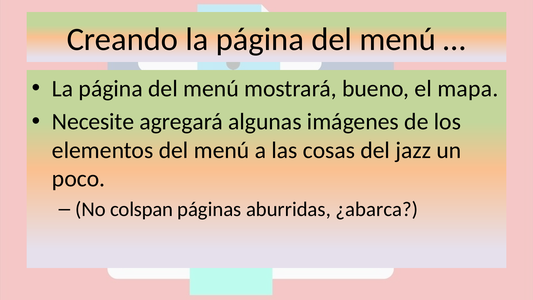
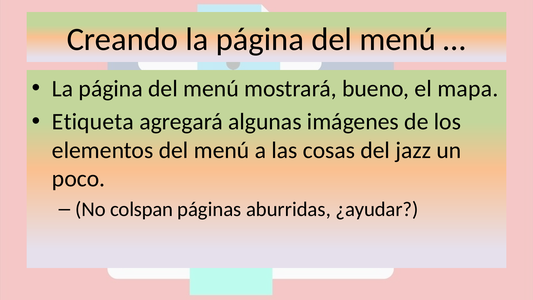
Necesite: Necesite -> Etiqueta (93, 122)
¿abarca: ¿abarca -> ¿ayudar (377, 209)
